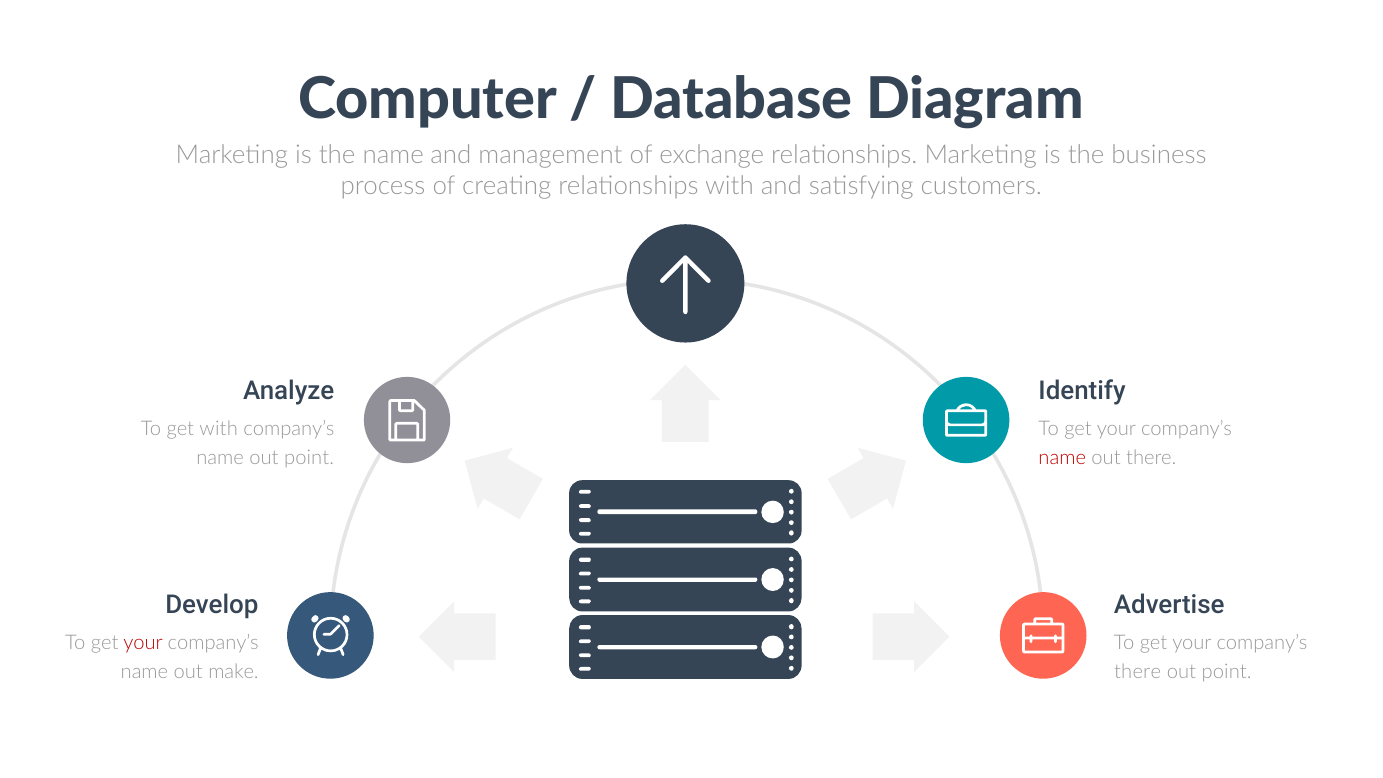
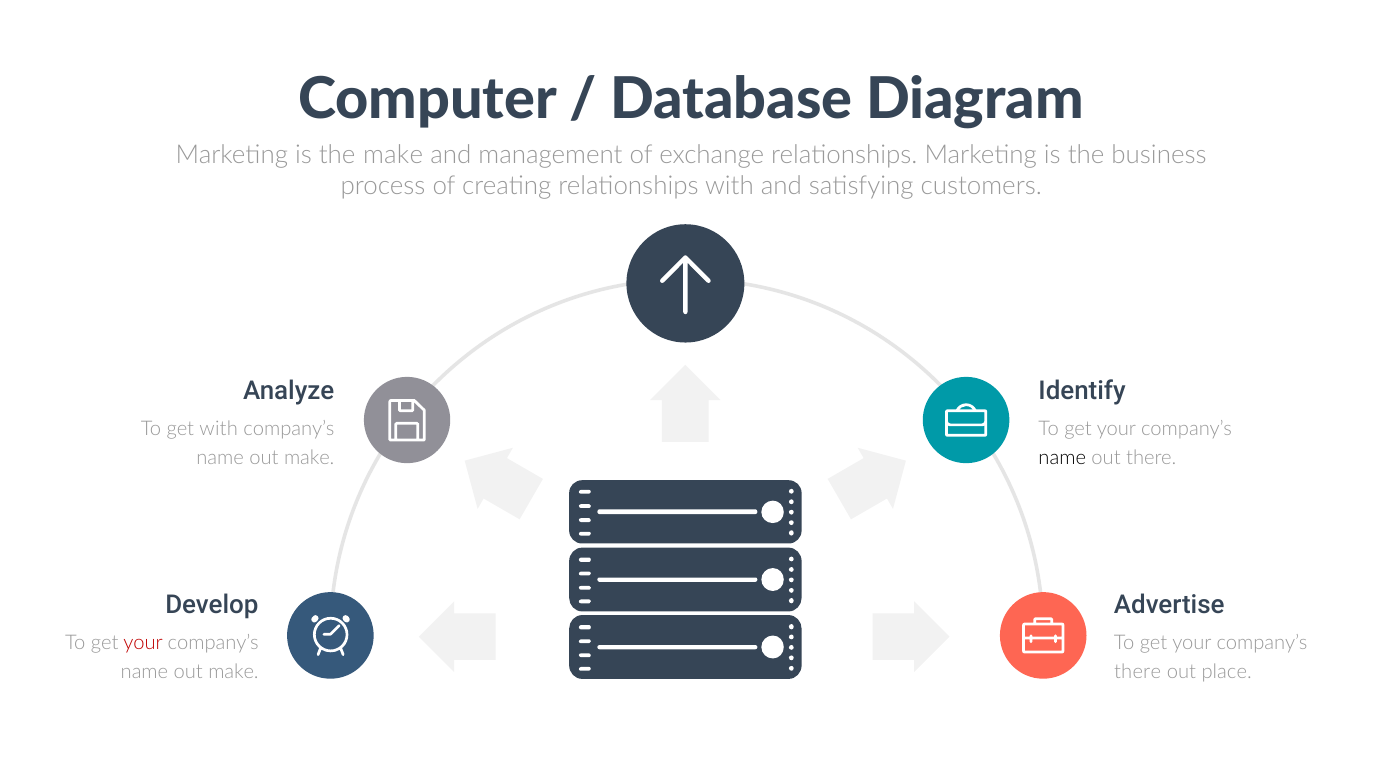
the name: name -> make (393, 155)
point: point -> make (309, 458)
name colour: red -> black (1062, 458)
point: point -> place (1227, 672)
